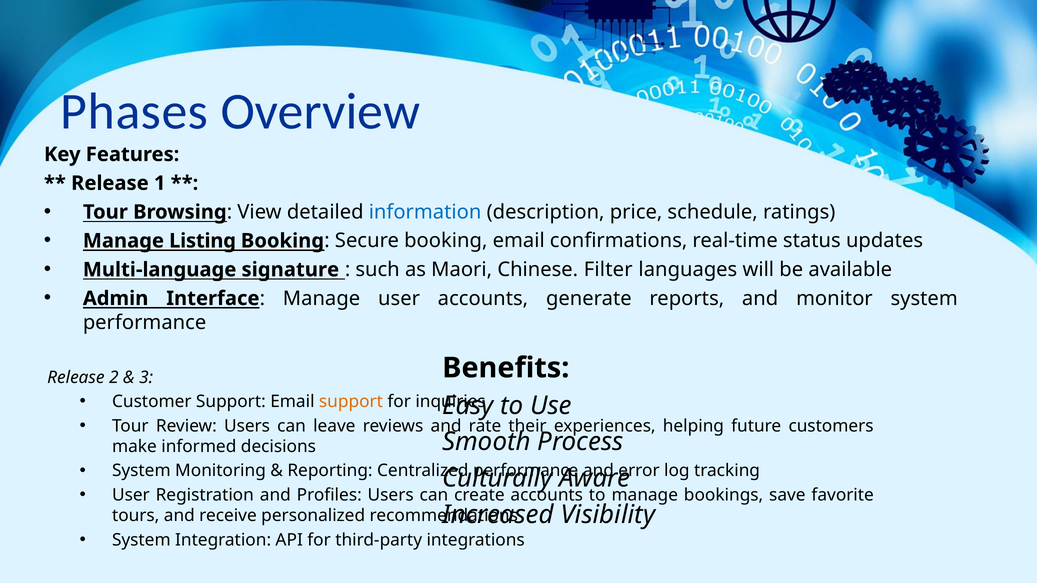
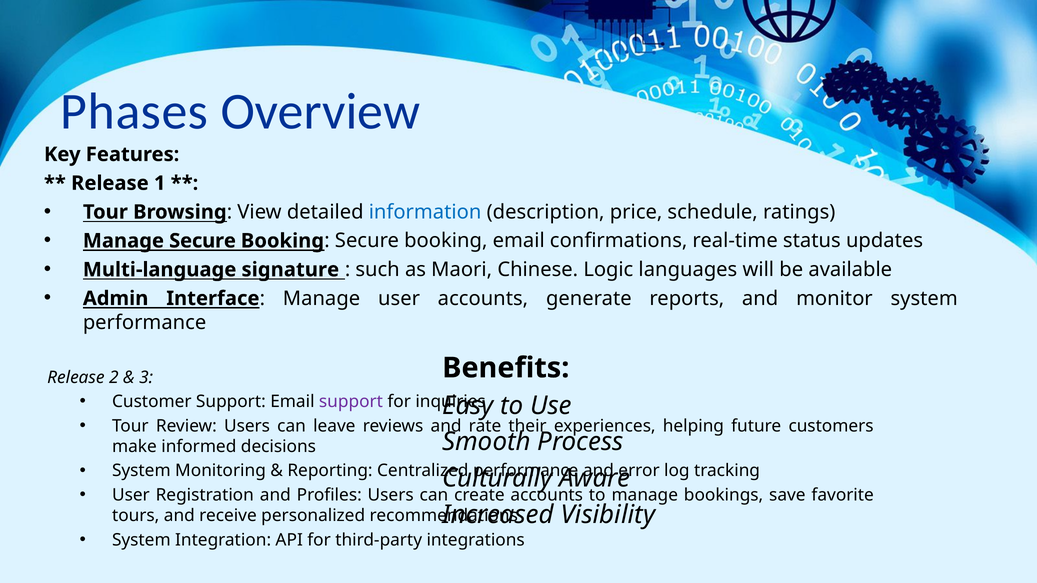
Manage Listing: Listing -> Secure (203, 241)
Filter: Filter -> Logic (608, 270)
support colour: orange -> purple (351, 402)
